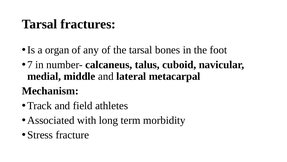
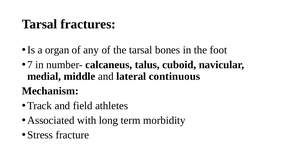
metacarpal: metacarpal -> continuous (175, 76)
